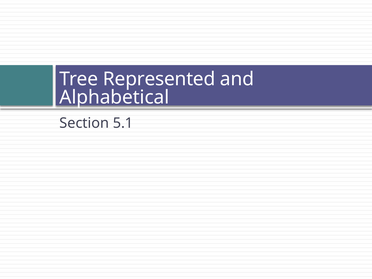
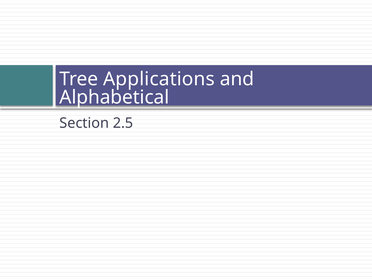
Represented: Represented -> Applications (159, 79)
5.1: 5.1 -> 2.5 (123, 123)
